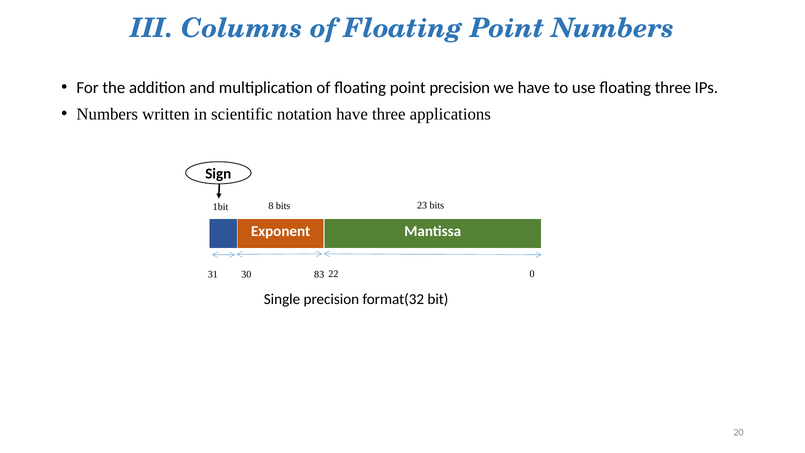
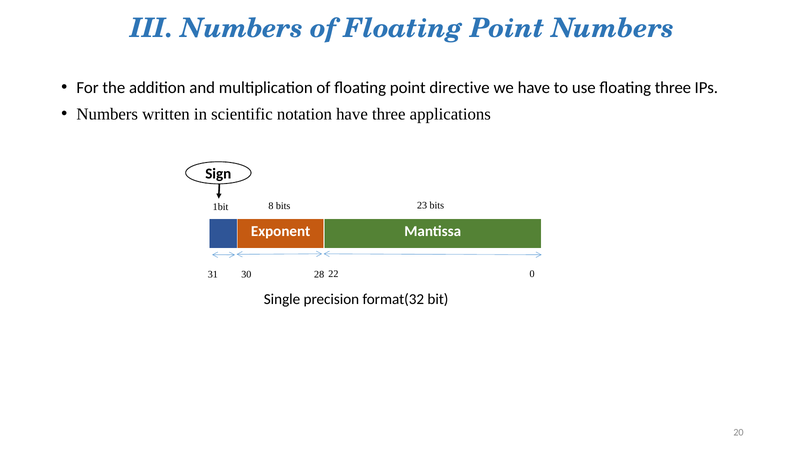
III Columns: Columns -> Numbers (242, 28)
point precision: precision -> directive (460, 87)
83: 83 -> 28 (319, 274)
